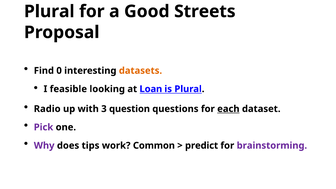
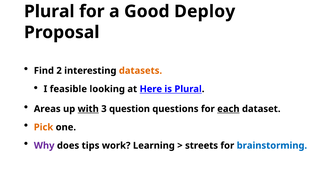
Streets: Streets -> Deploy (205, 11)
0: 0 -> 2 (59, 71)
Loan: Loan -> Here (151, 89)
Radio: Radio -> Areas (47, 109)
with underline: none -> present (88, 109)
Pick colour: purple -> orange (44, 127)
Common: Common -> Learning (154, 146)
predict: predict -> streets (202, 146)
brainstorming colour: purple -> blue (272, 146)
